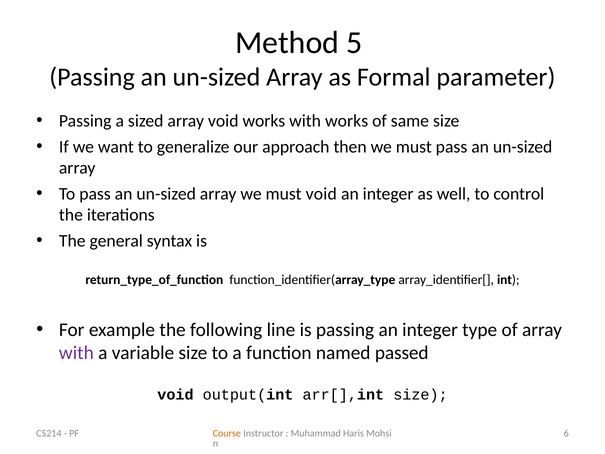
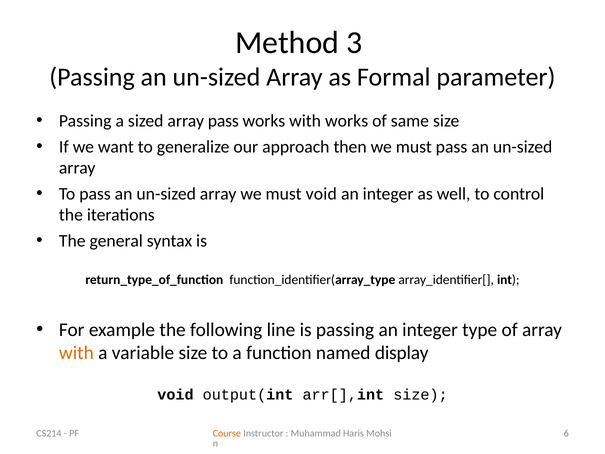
5: 5 -> 3 (355, 43)
array void: void -> pass (223, 121)
with colour: purple -> orange (76, 353)
passed: passed -> display (402, 353)
